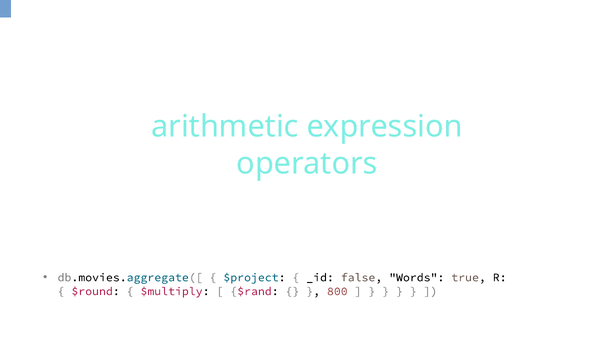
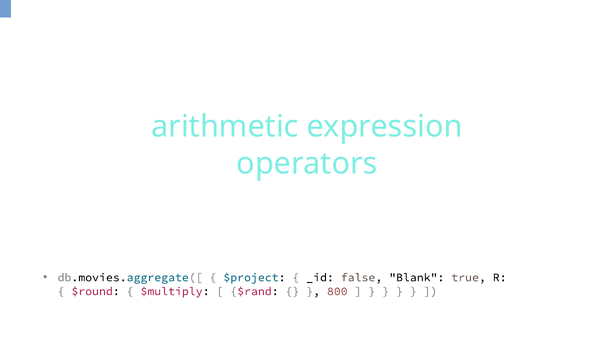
Words: Words -> Blank (417, 277)
